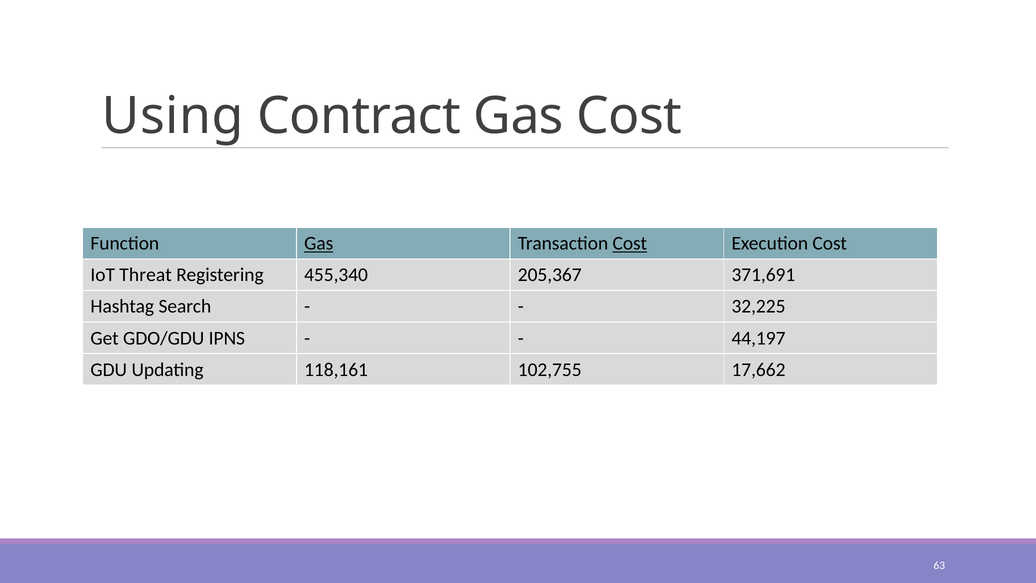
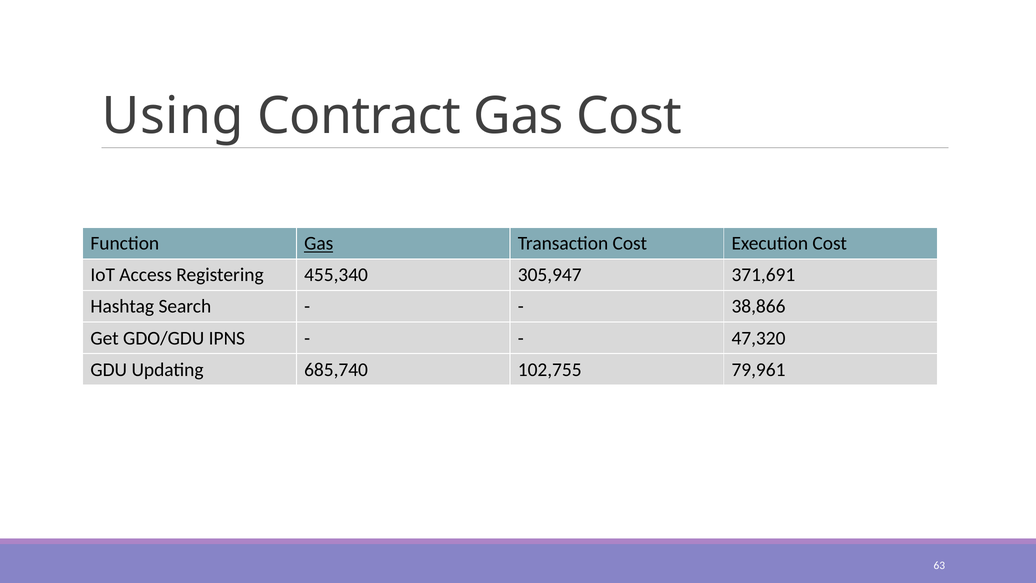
Cost underline: present -> none (630, 243)
Threat: Threat -> Access (146, 275)
205,367: 205,367 -> 305,947 (550, 275)
32,225: 32,225 -> 38,866 (758, 306)
44,197: 44,197 -> 47,320 (758, 338)
118,161: 118,161 -> 685,740 (336, 369)
17,662: 17,662 -> 79,961 (758, 369)
